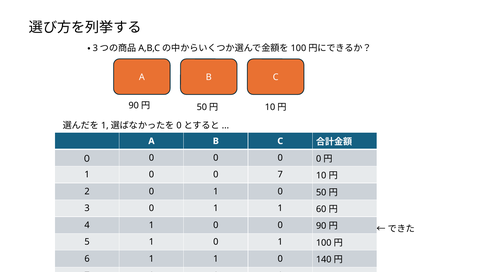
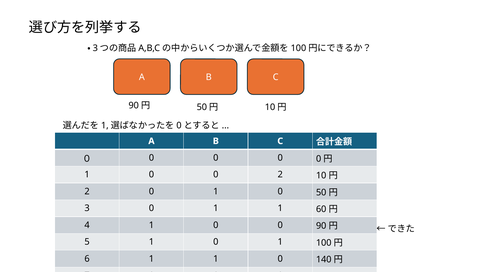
0 7: 7 -> 2 (280, 174)
